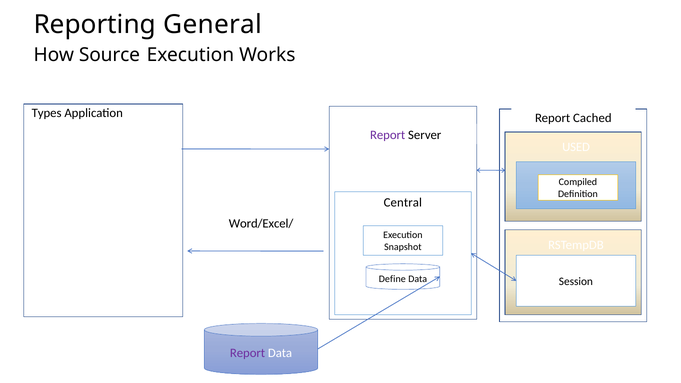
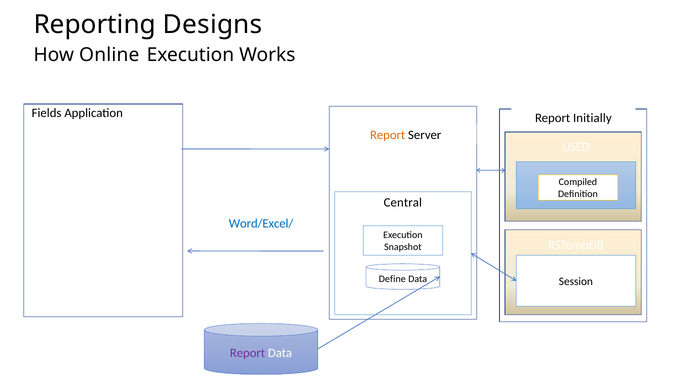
General: General -> Designs (213, 24)
Source: Source -> Online (109, 55)
Types: Types -> Fields (47, 113)
Cached: Cached -> Initially (592, 118)
Report colour: purple -> orange (388, 135)
Word/Excel/ colour: black -> blue (261, 224)
